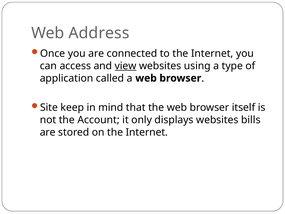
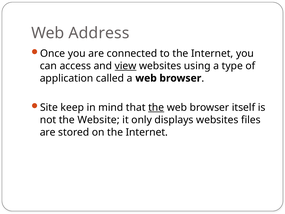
the underline: none -> present (156, 107)
Account: Account -> Website (99, 120)
bills: bills -> files (251, 120)
